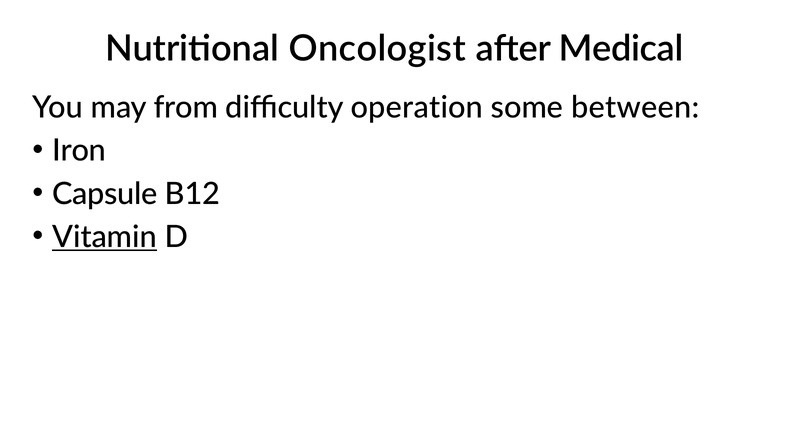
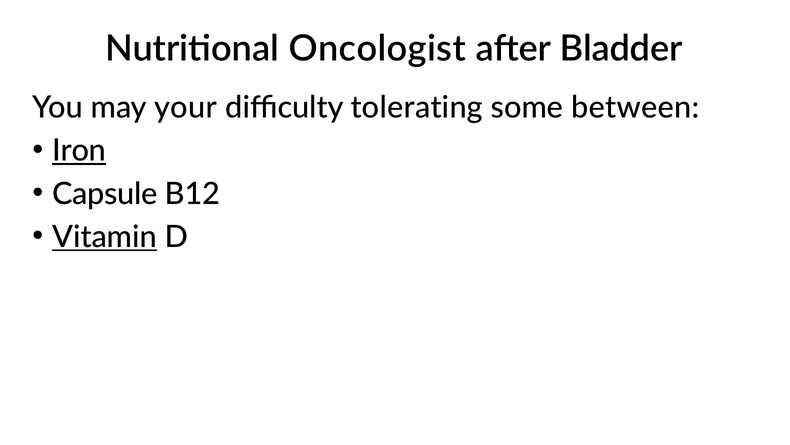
Medical: Medical -> Bladder (621, 49)
from: from -> your (186, 108)
operation: operation -> tolerating (417, 108)
Iron underline: none -> present (79, 151)
